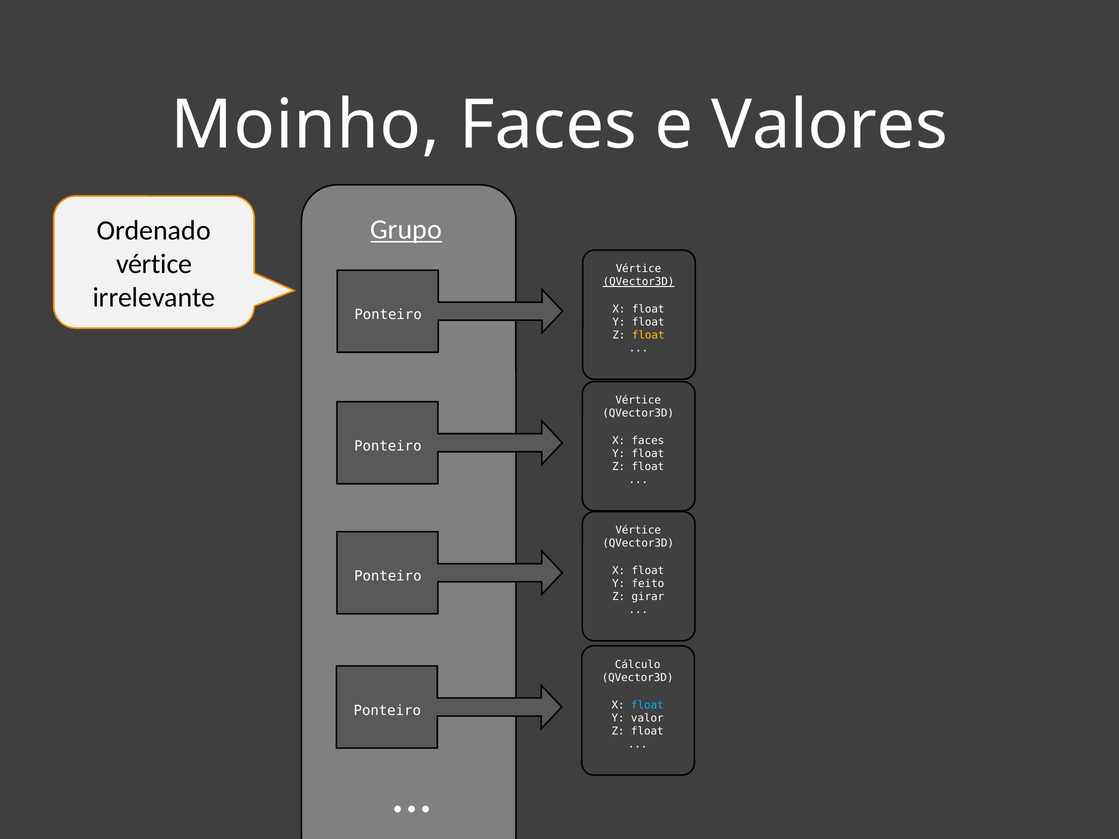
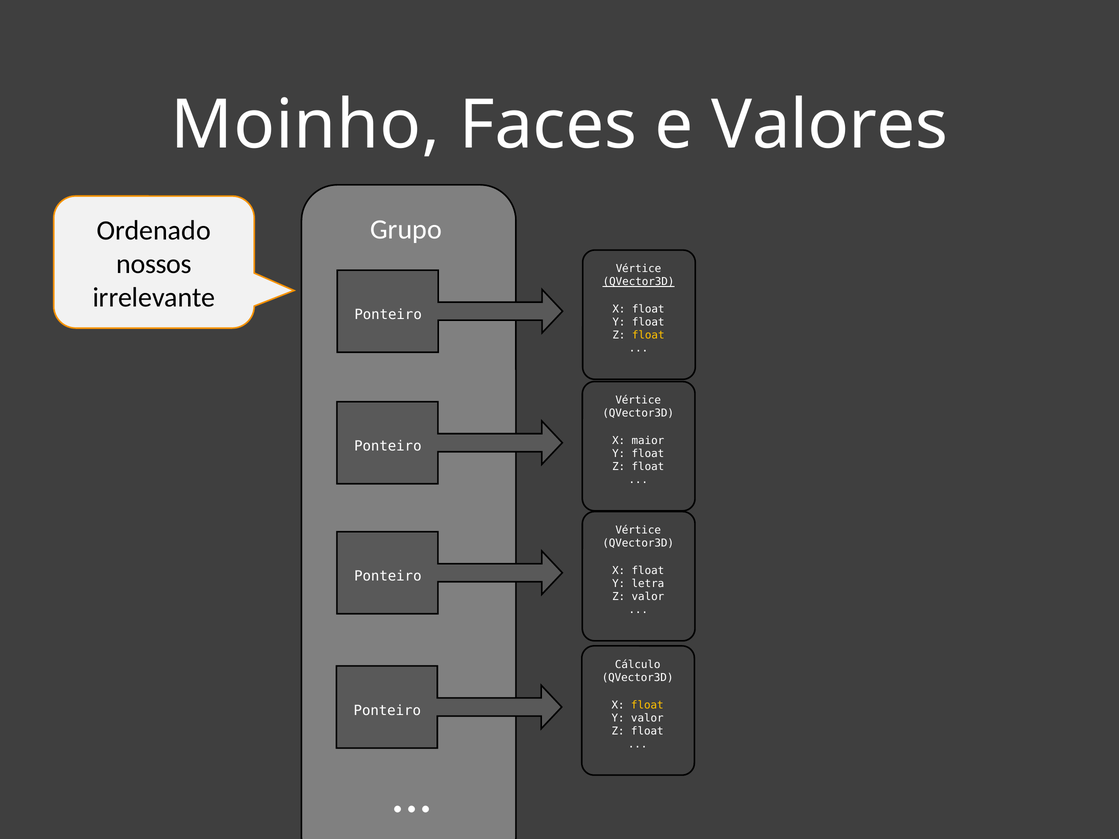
Grupo underline: present -> none (406, 230)
vértice: vértice -> nossos (154, 264)
X faces: faces -> maior (648, 441)
feito: feito -> letra (648, 584)
Z girar: girar -> valor (648, 597)
float colour: light blue -> yellow (647, 705)
